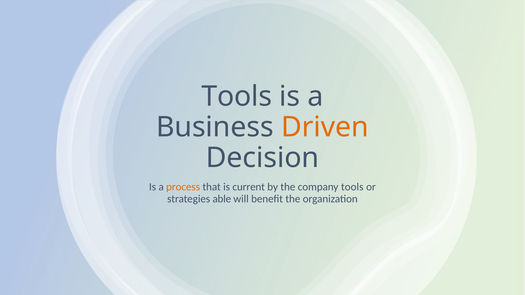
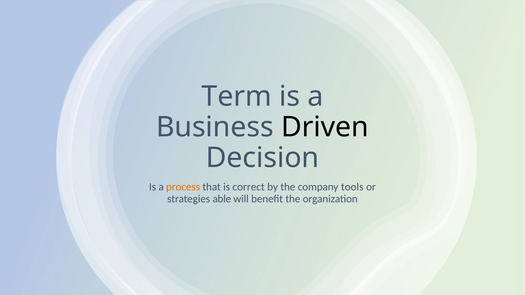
Tools: Tools -> Term (237, 97)
Driven colour: orange -> black (325, 127)
current: current -> correct (249, 187)
